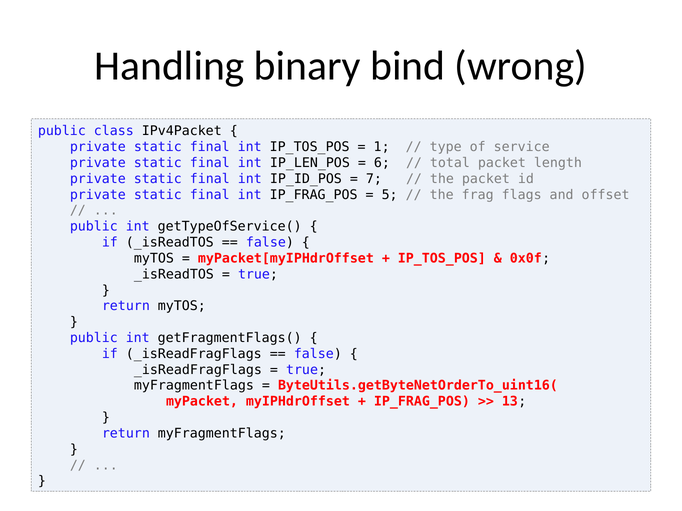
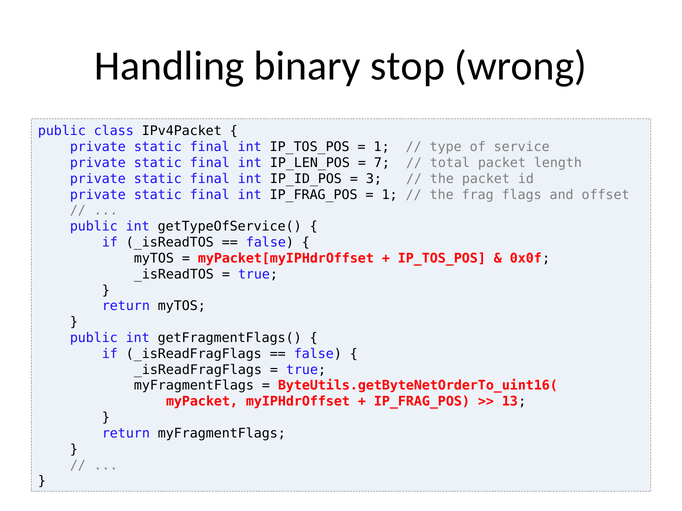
bind: bind -> stop (408, 66)
6: 6 -> 7 (382, 163)
7: 7 -> 3 (374, 179)
5: 5 -> 1 (390, 195)
